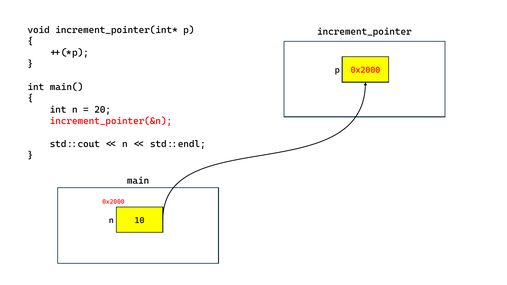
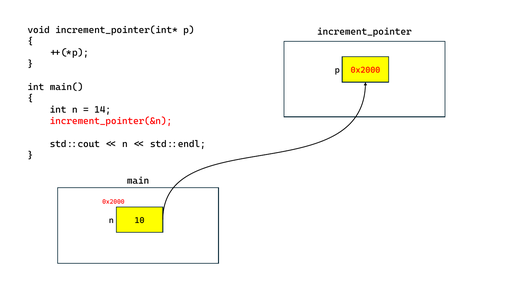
20: 20 -> 14 (103, 110)
